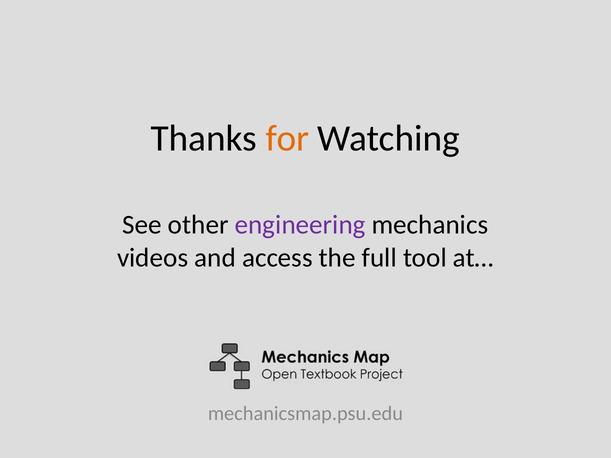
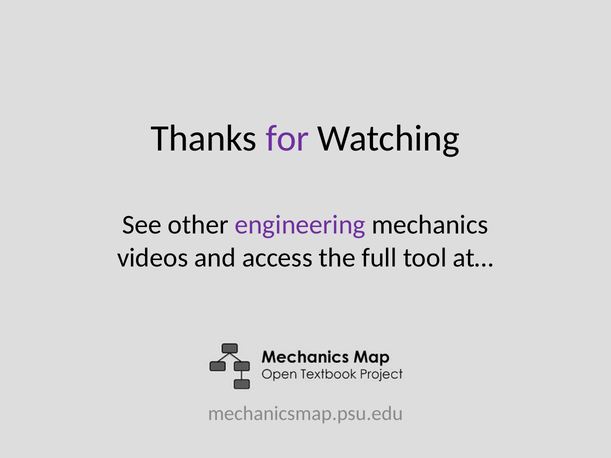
for colour: orange -> purple (287, 138)
